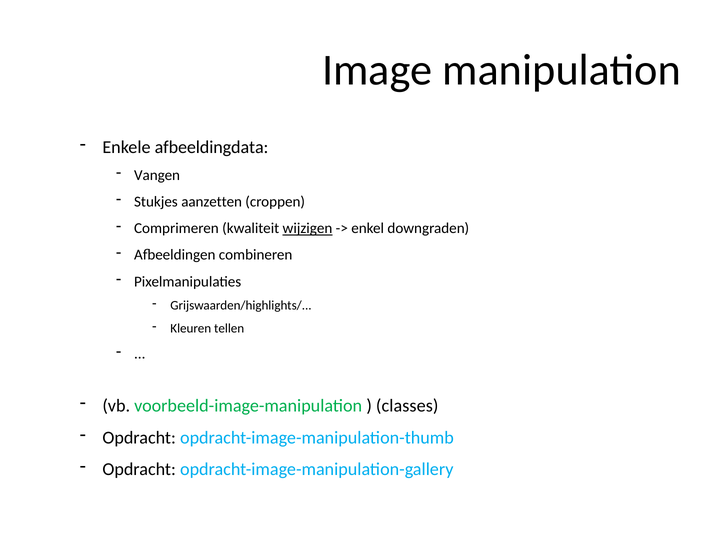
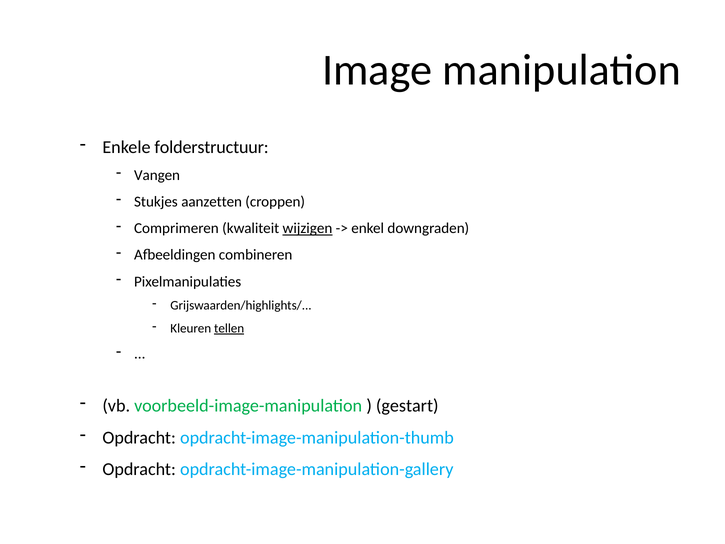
afbeeldingdata: afbeeldingdata -> folderstructuur (212, 147)
tellen underline: none -> present (229, 328)
classes: classes -> gestart (407, 406)
